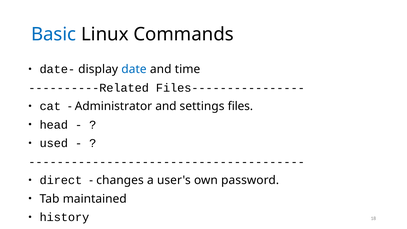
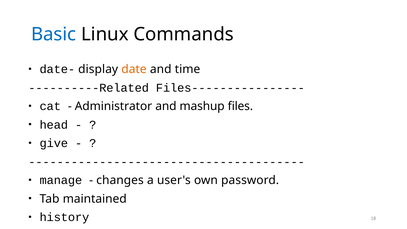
date colour: blue -> orange (134, 69)
settings: settings -> mashup (202, 106)
used: used -> give (54, 143)
direct: direct -> manage (61, 180)
